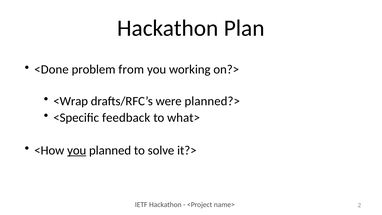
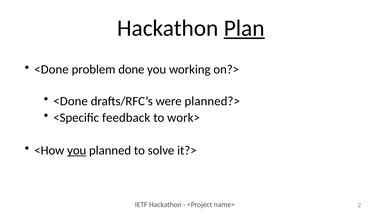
Plan underline: none -> present (244, 28)
from: from -> done (131, 69)
<Wrap: <Wrap -> <Done (71, 101)
what>: what> -> work> (184, 117)
